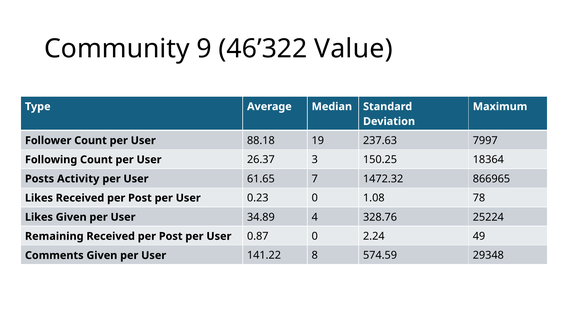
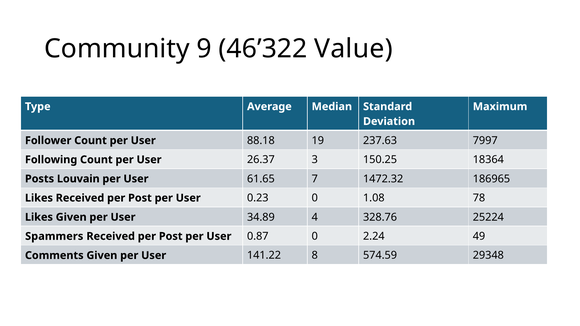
Activity: Activity -> Louvain (78, 179)
866965: 866965 -> 186965 (491, 179)
Remaining: Remaining -> Spammers (54, 236)
